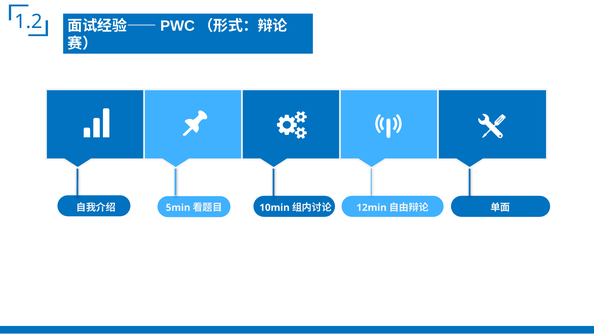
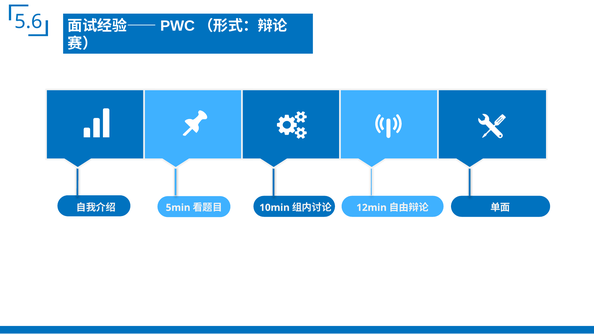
1.2: 1.2 -> 5.6 (28, 22)
